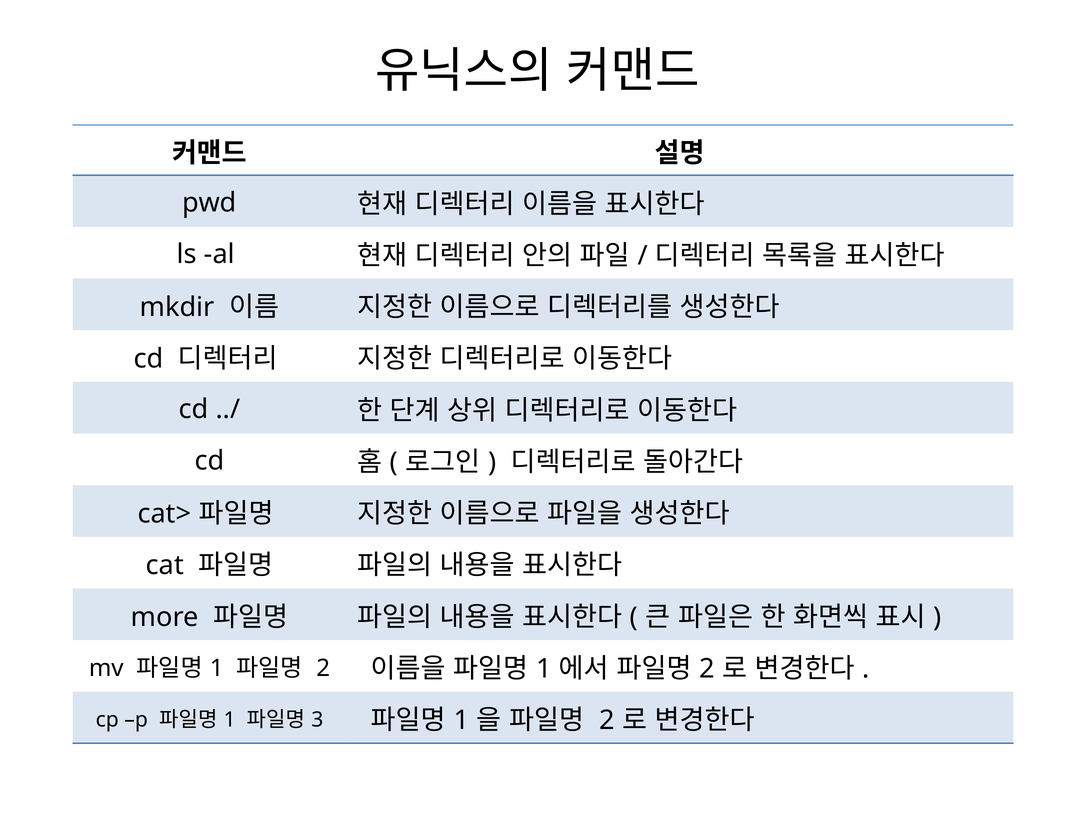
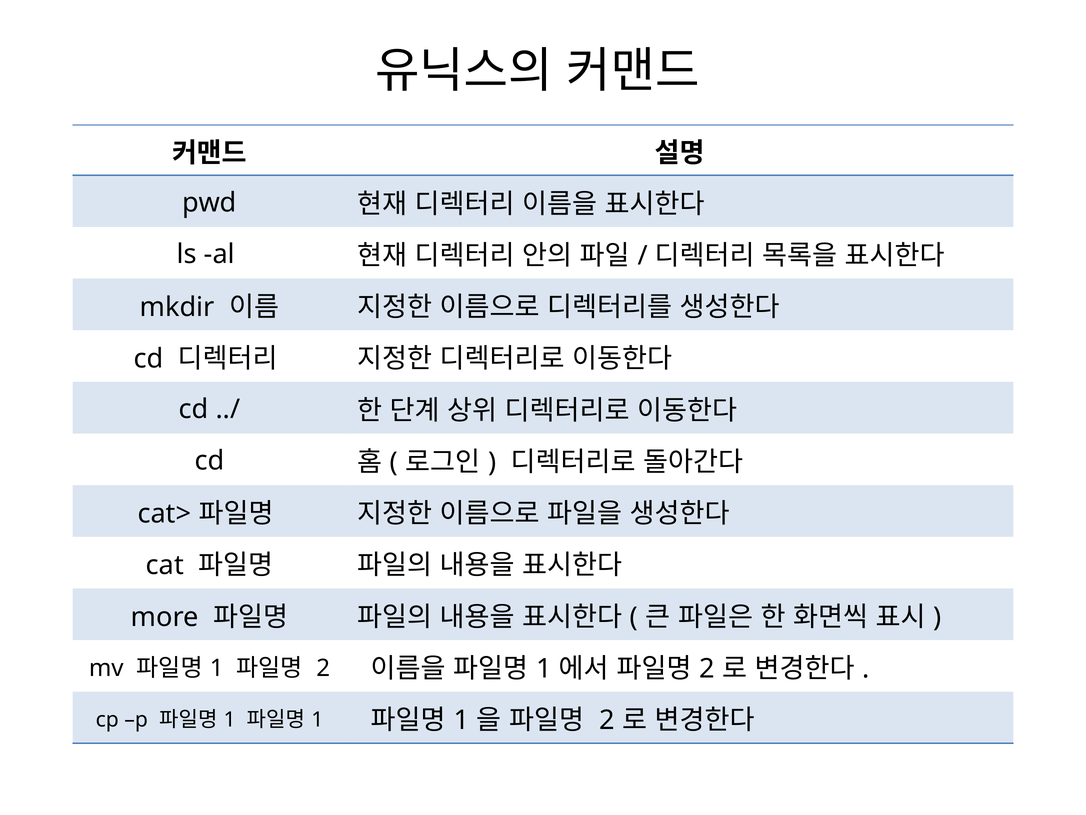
3: 3 -> 1 (317, 719)
